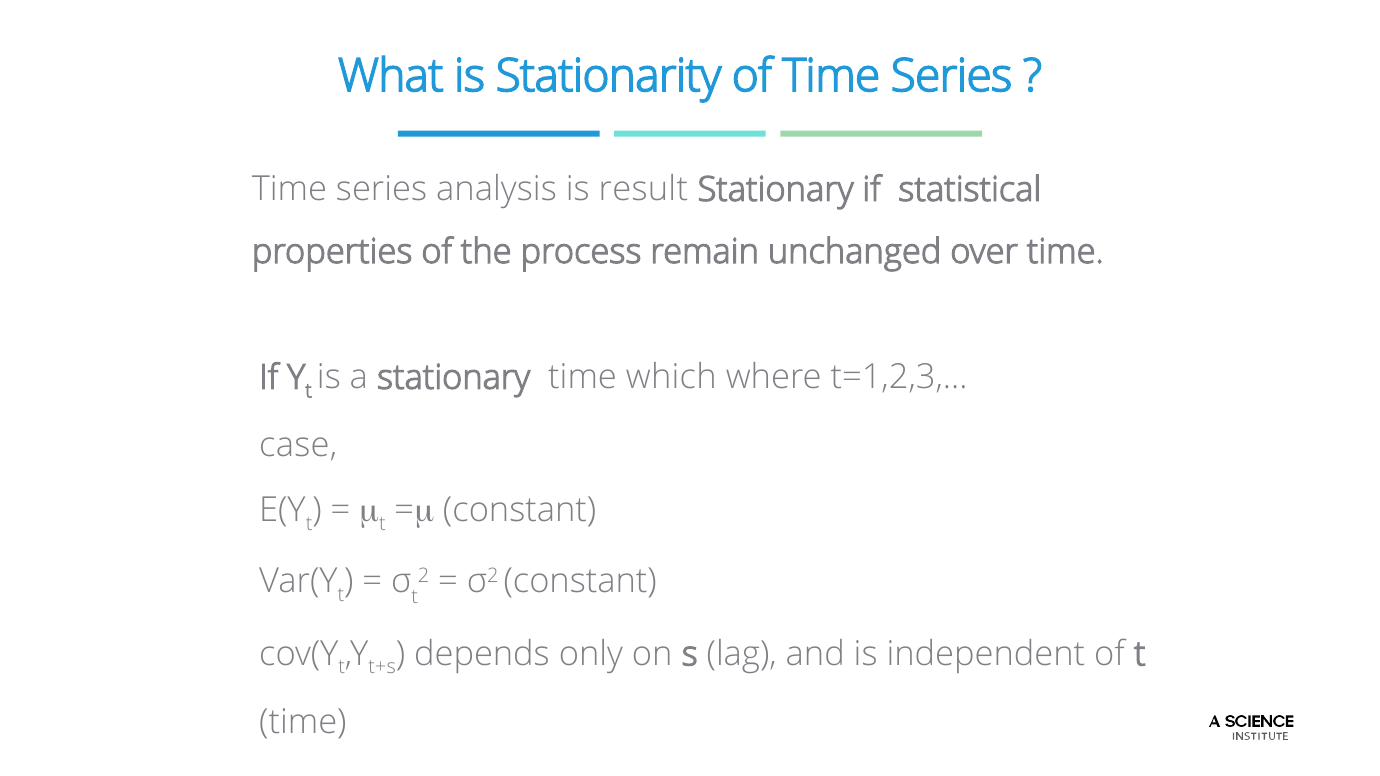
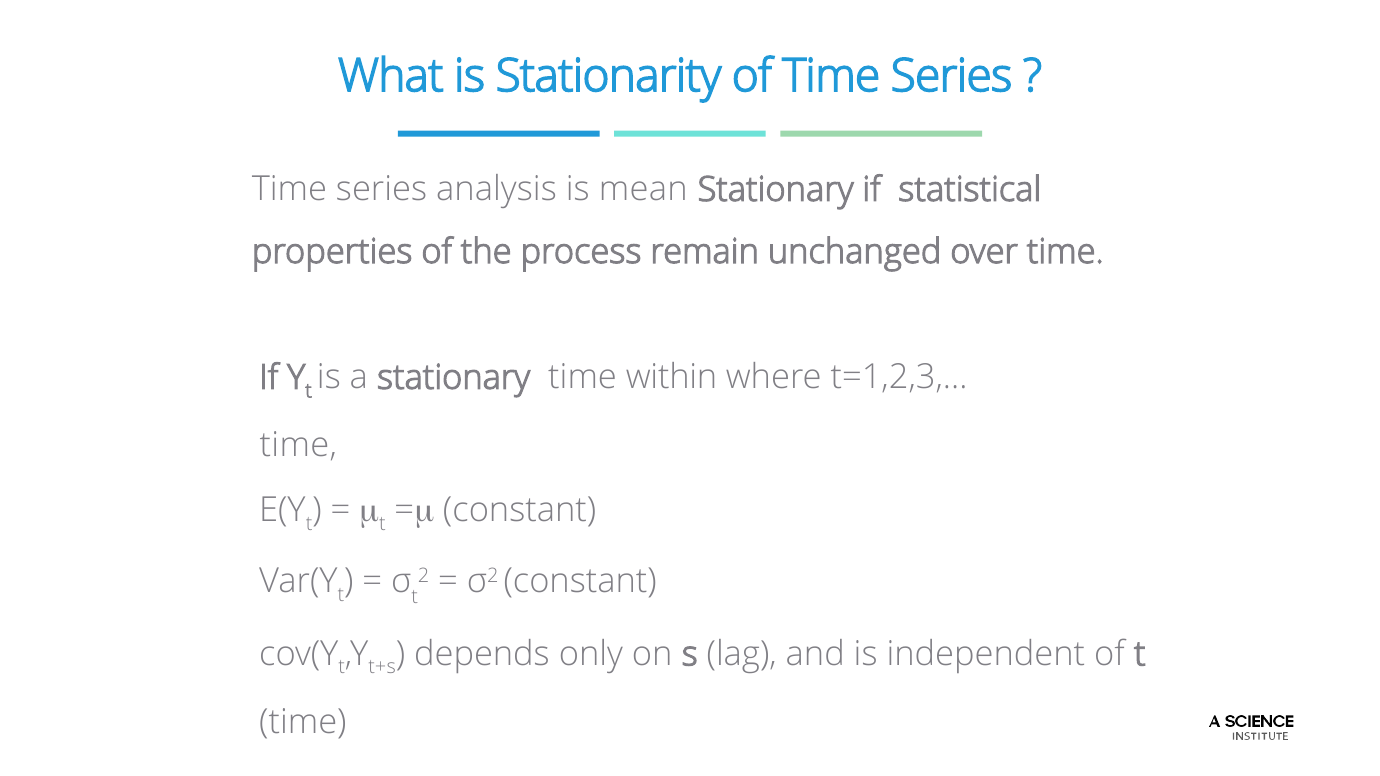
result: result -> mean (643, 190)
which: which -> within (671, 378)
case: case -> time (298, 445)
